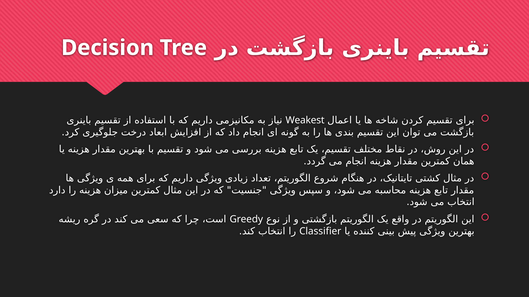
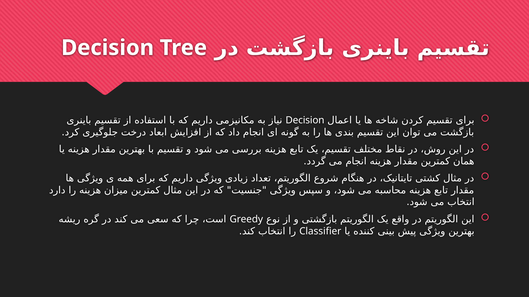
Weakest: Weakest -> Decision (305, 120)
